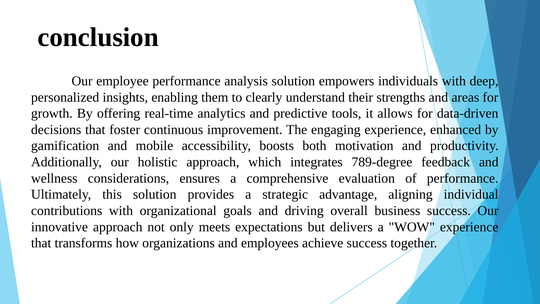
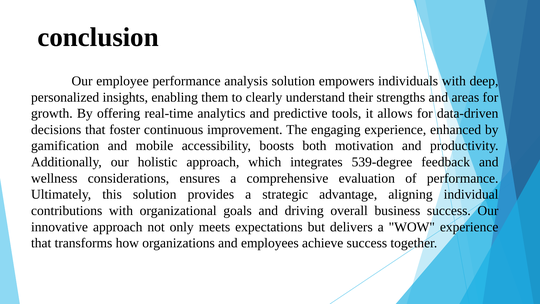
789-degree: 789-degree -> 539-degree (382, 162)
